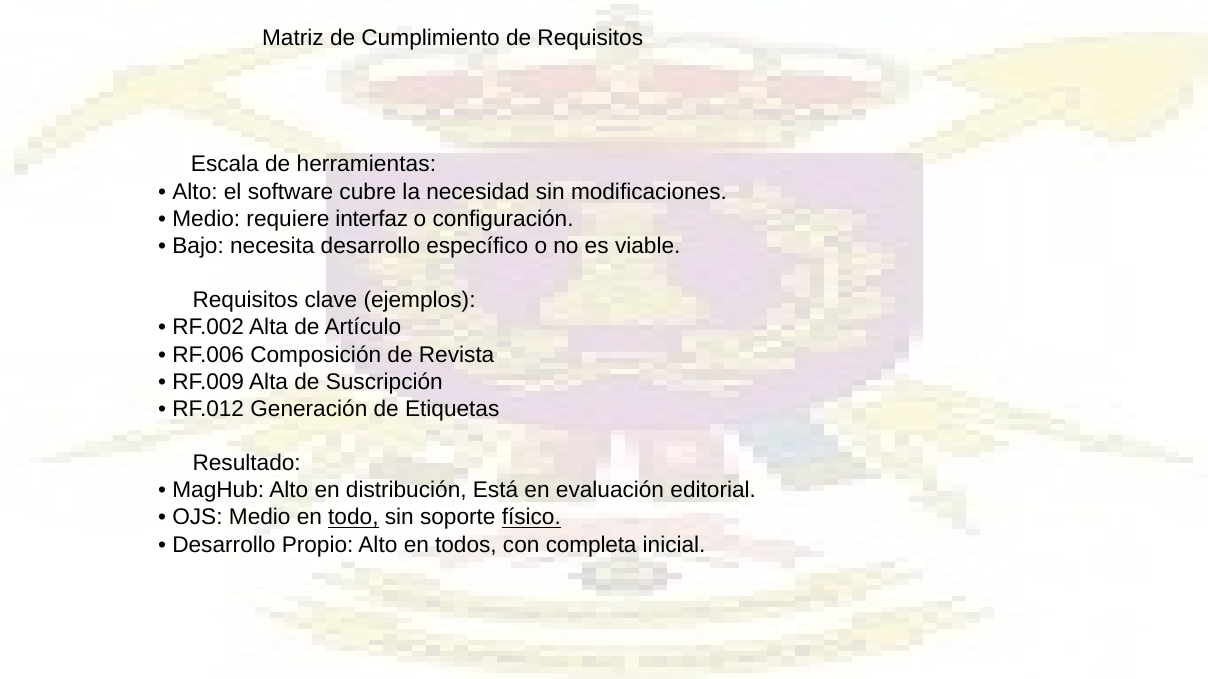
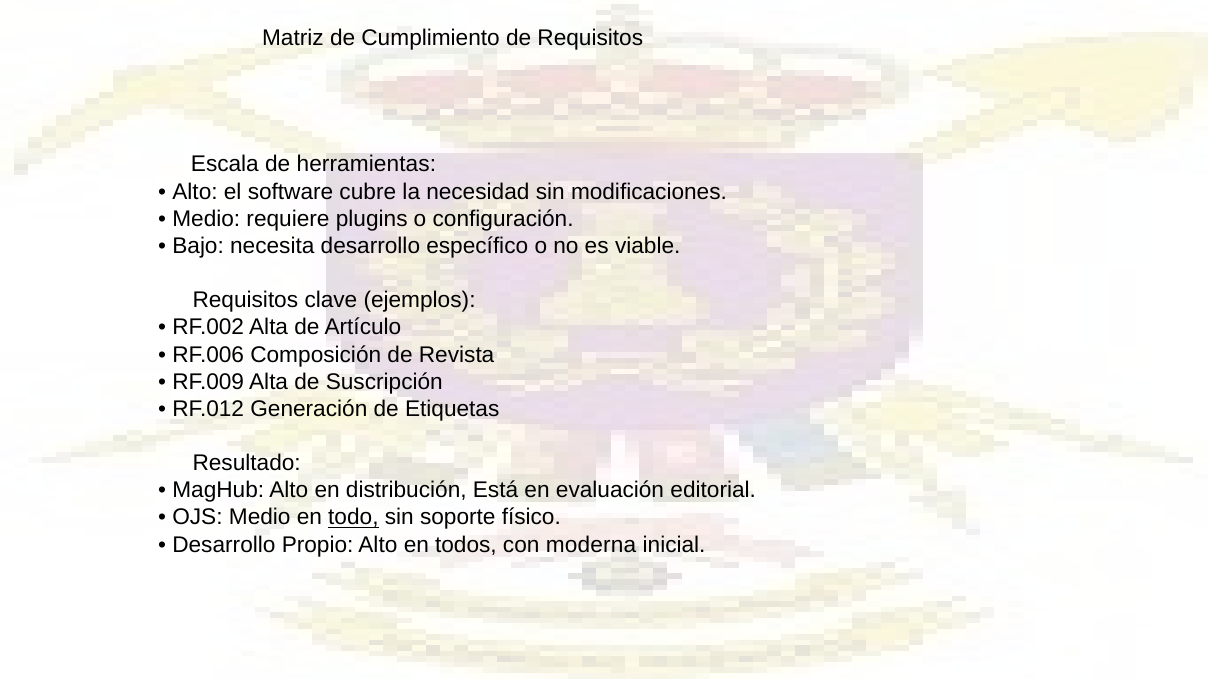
interfaz: interfaz -> plugins (372, 219)
físico underline: present -> none (531, 518)
completa: completa -> moderna (591, 545)
